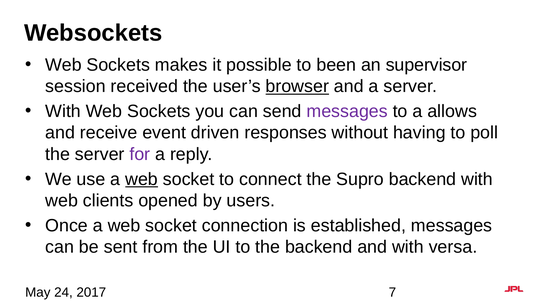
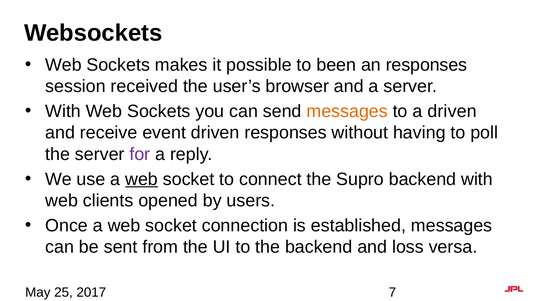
an supervisor: supervisor -> responses (427, 65)
browser underline: present -> none (297, 86)
messages colour: purple -> orange (347, 111)
a allows: allows -> driven (452, 111)
and with: with -> loss (408, 247)
24: 24 -> 25 (63, 292)
